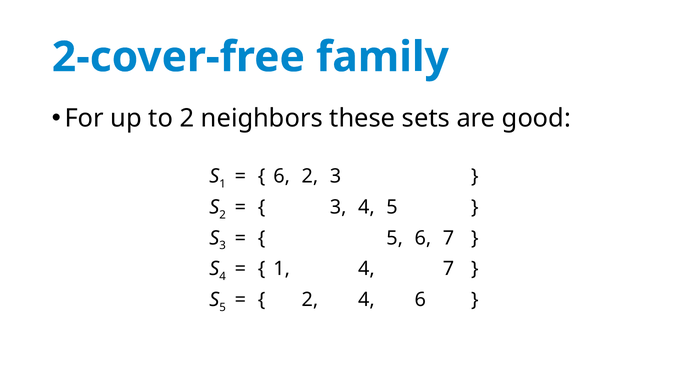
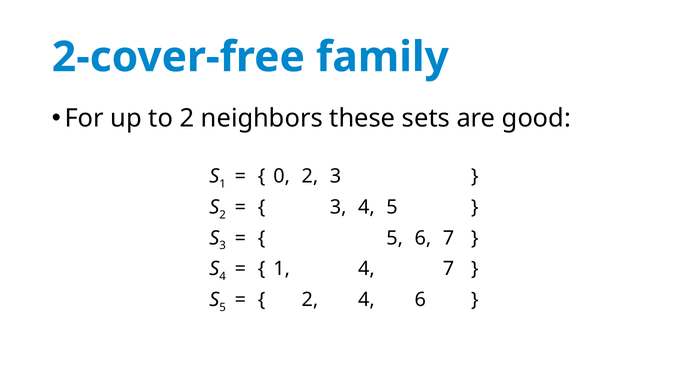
6: 6 -> 0 (282, 176)
